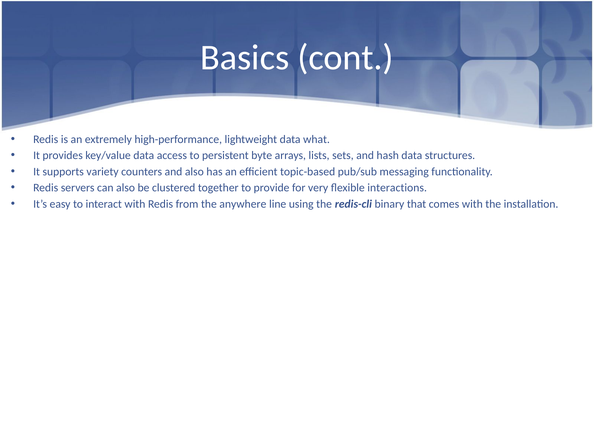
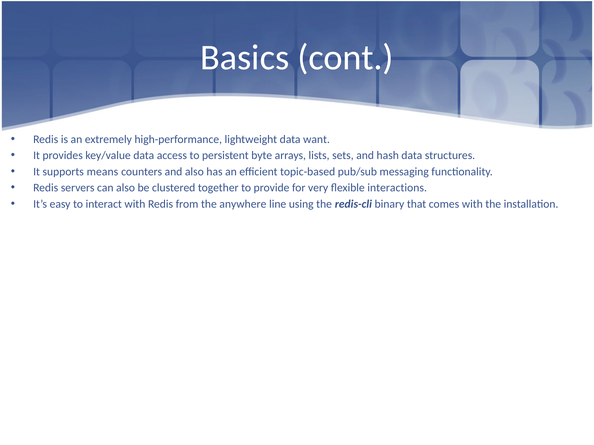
what: what -> want (317, 139)
variety: variety -> means (102, 172)
